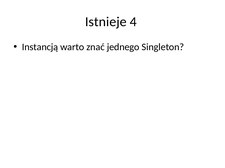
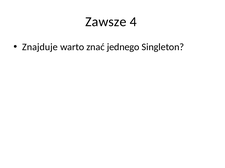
Istnieje: Istnieje -> Zawsze (106, 22)
Instancją: Instancją -> Znajduje (40, 47)
